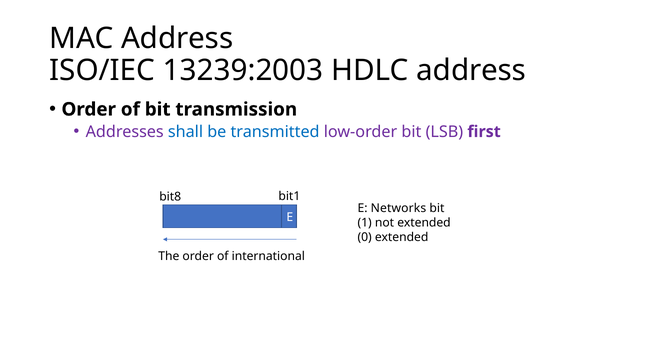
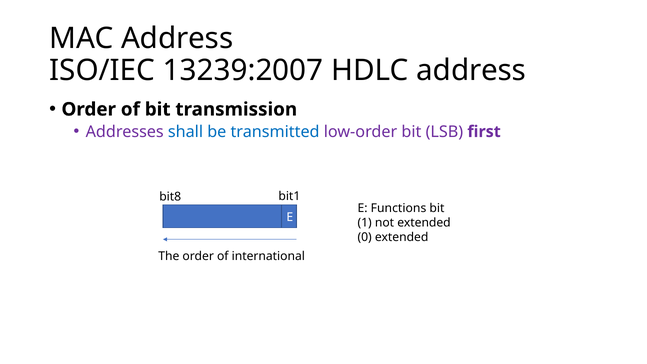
13239:2003: 13239:2003 -> 13239:2007 (243, 70)
Networks: Networks -> Functions (399, 208)
